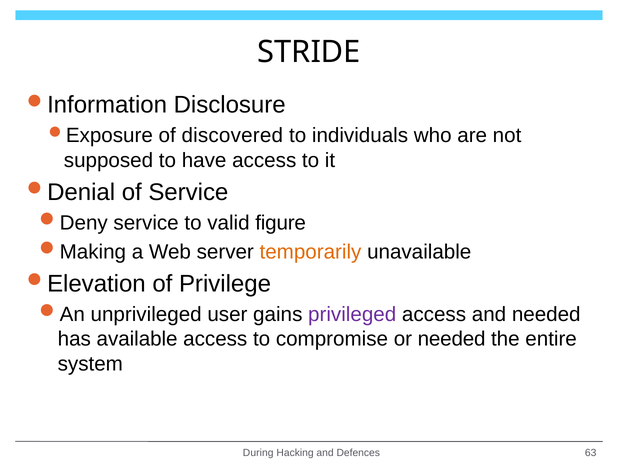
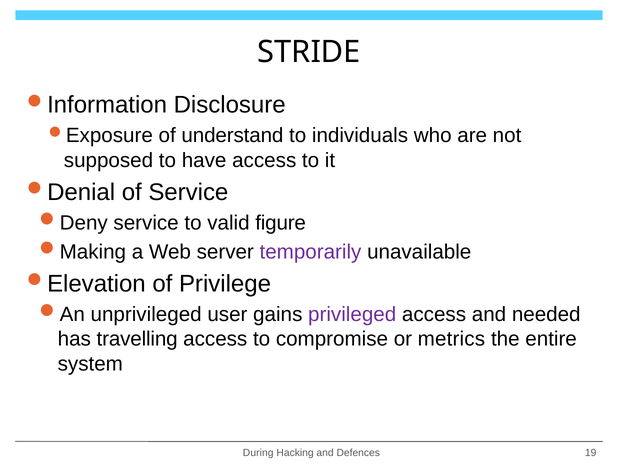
discovered: discovered -> understand (232, 136)
temporarily colour: orange -> purple (310, 252)
available: available -> travelling (137, 339)
or needed: needed -> metrics (451, 339)
63: 63 -> 19 (591, 452)
